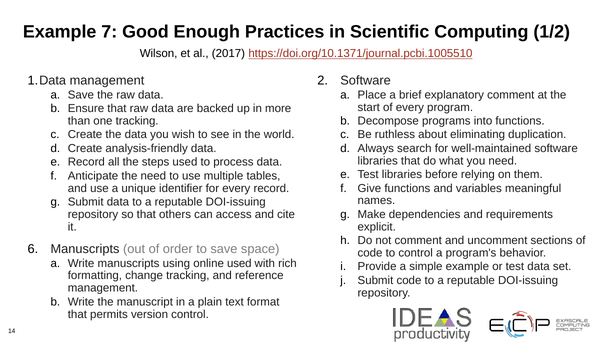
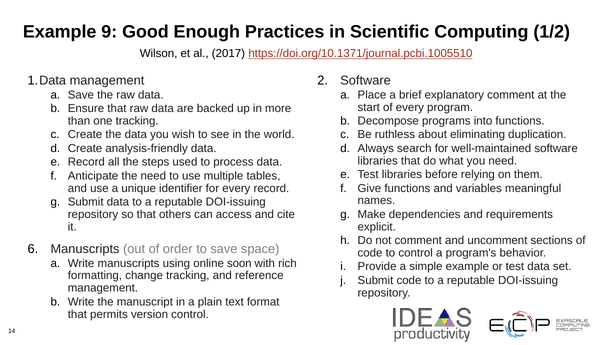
7: 7 -> 9 (109, 32)
online used: used -> soon (239, 263)
